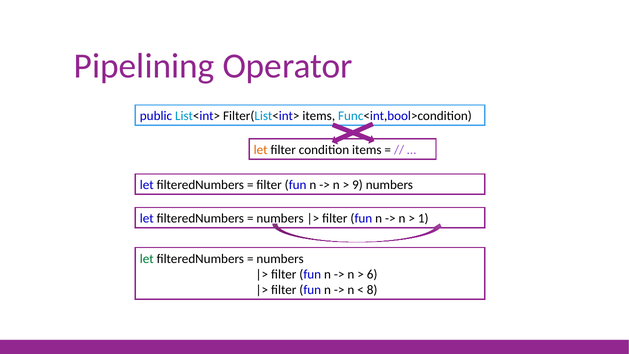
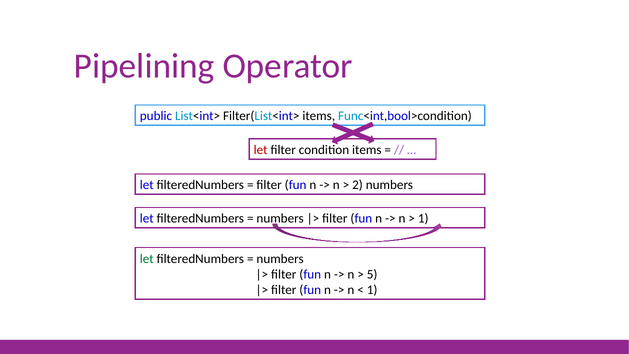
let colour: orange -> red (261, 150)
9: 9 -> 2 (358, 185)
6: 6 -> 5 (372, 274)
8: 8 -> 1 (372, 290)
